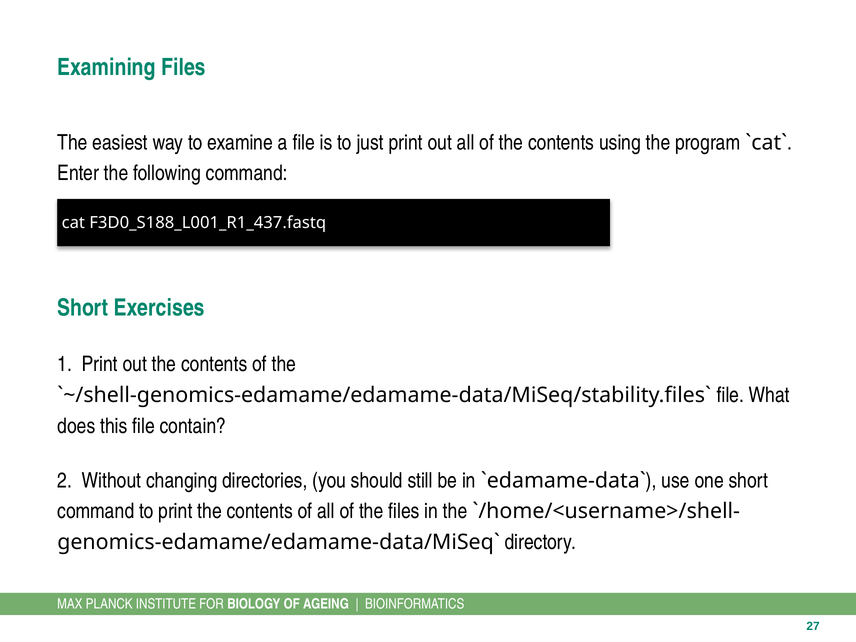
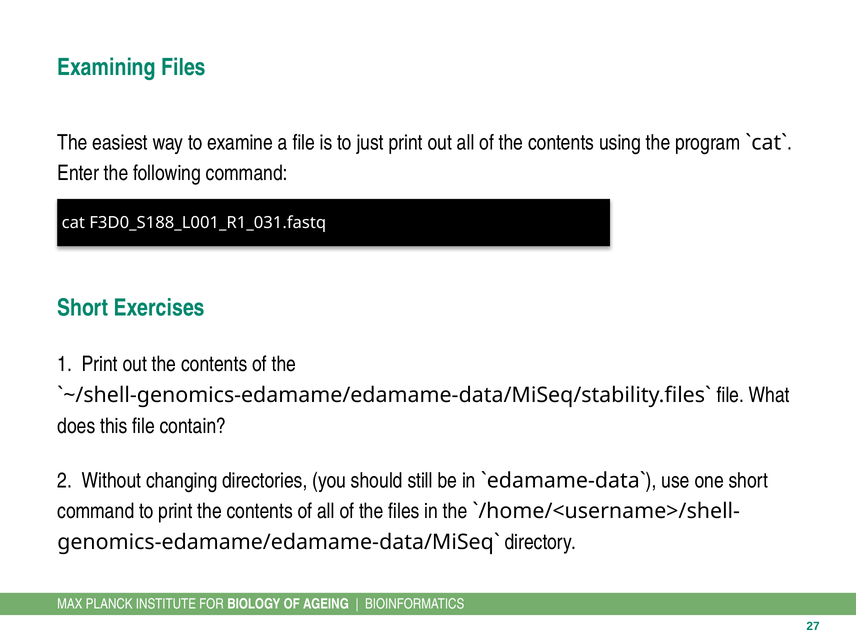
F3D0_S188_L001_R1_437.fastq: F3D0_S188_L001_R1_437.fastq -> F3D0_S188_L001_R1_031.fastq (208, 223)
